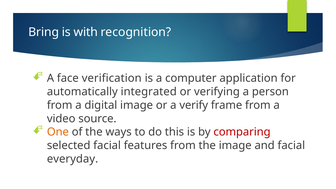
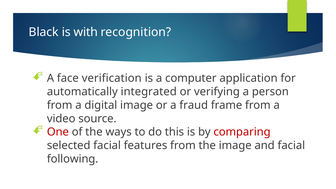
Bring: Bring -> Black (44, 32)
verify: verify -> fraud (194, 105)
One colour: orange -> red (58, 132)
everyday: everyday -> following (73, 159)
